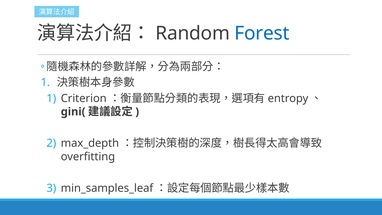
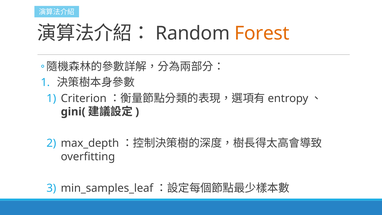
Forest colour: blue -> orange (262, 33)
